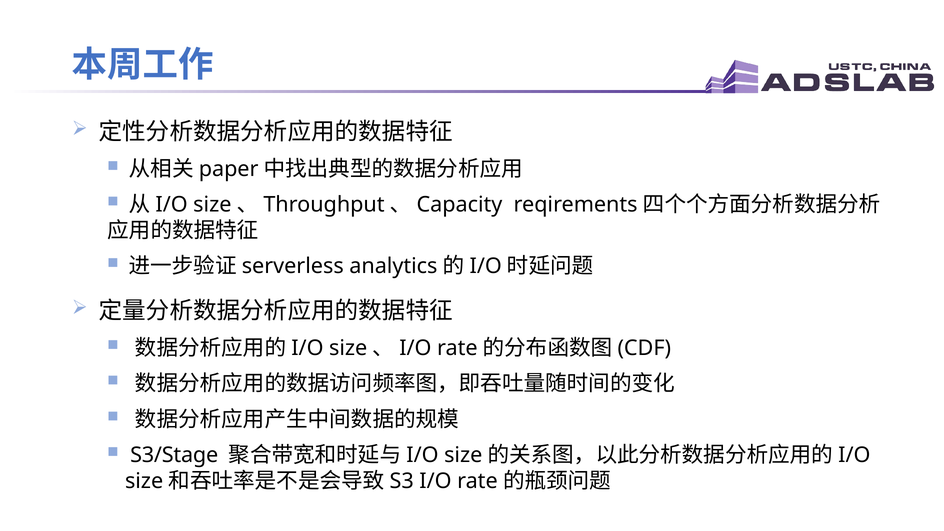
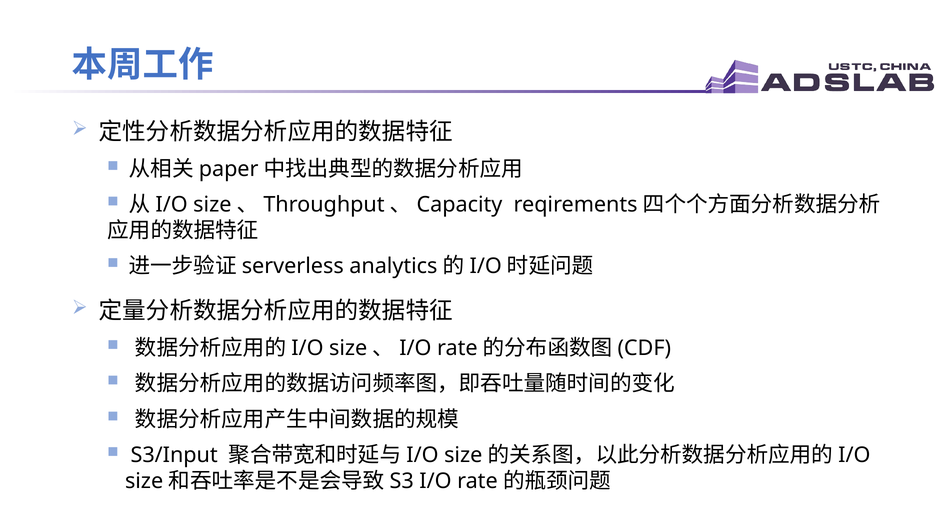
S3/Stage: S3/Stage -> S3/Input (174, 455)
